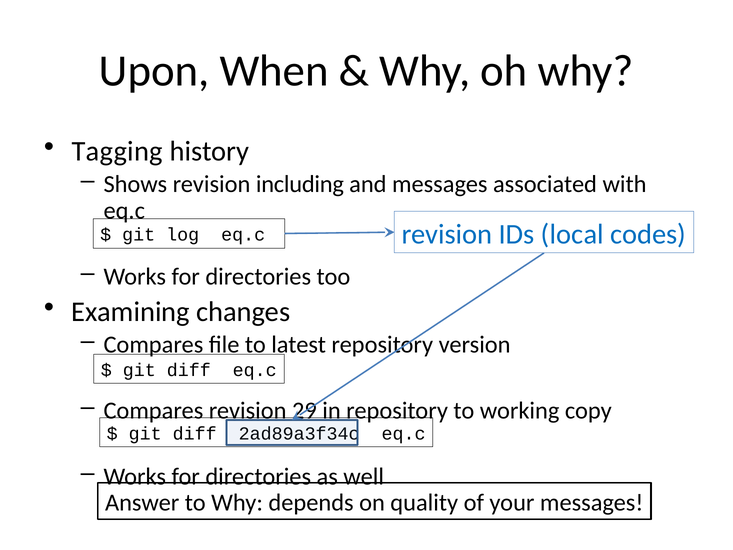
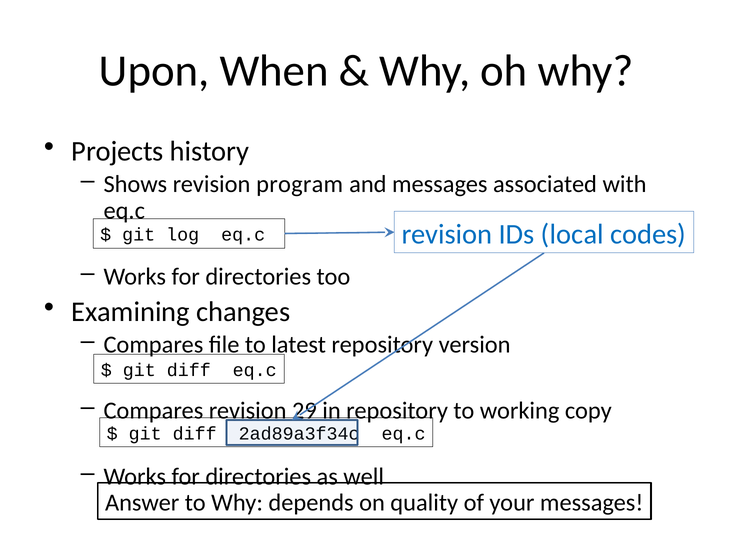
Tagging: Tagging -> Projects (117, 151)
including: including -> program (300, 184)
